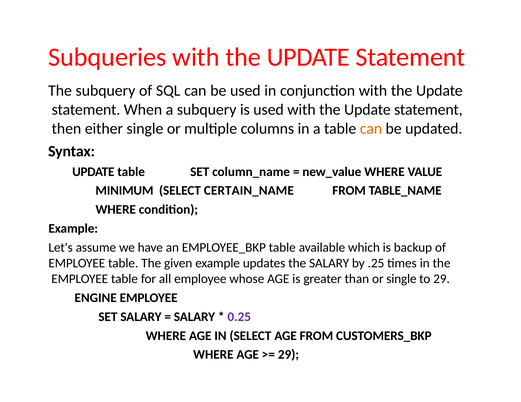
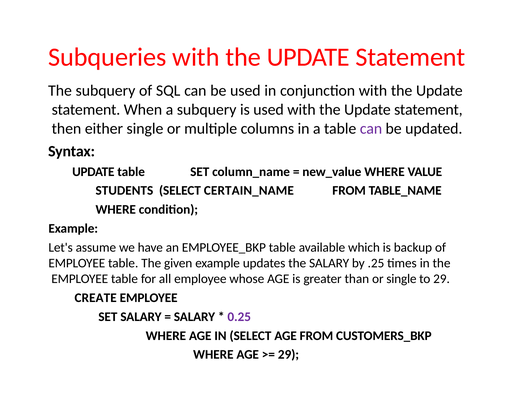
can colour: orange -> purple (371, 129)
MINIMUM: MINIMUM -> STUDENTS (124, 191)
ENGINE: ENGINE -> CREATE (96, 298)
